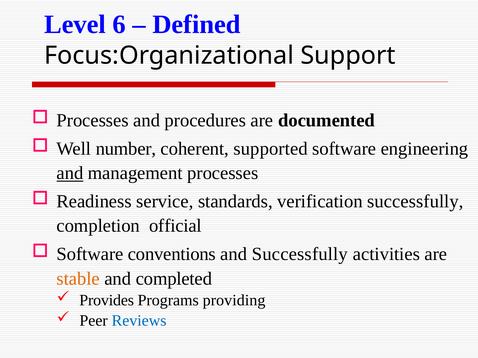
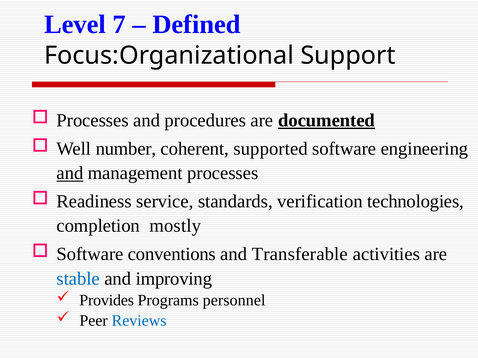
6: 6 -> 7 (119, 25)
documented underline: none -> present (327, 121)
verification successfully: successfully -> technologies (416, 202)
official: official -> mostly (175, 226)
and Successfully: Successfully -> Transferable (300, 254)
stable colour: orange -> blue (78, 279)
completed: completed -> improving (174, 279)
providing: providing -> personnel (234, 301)
